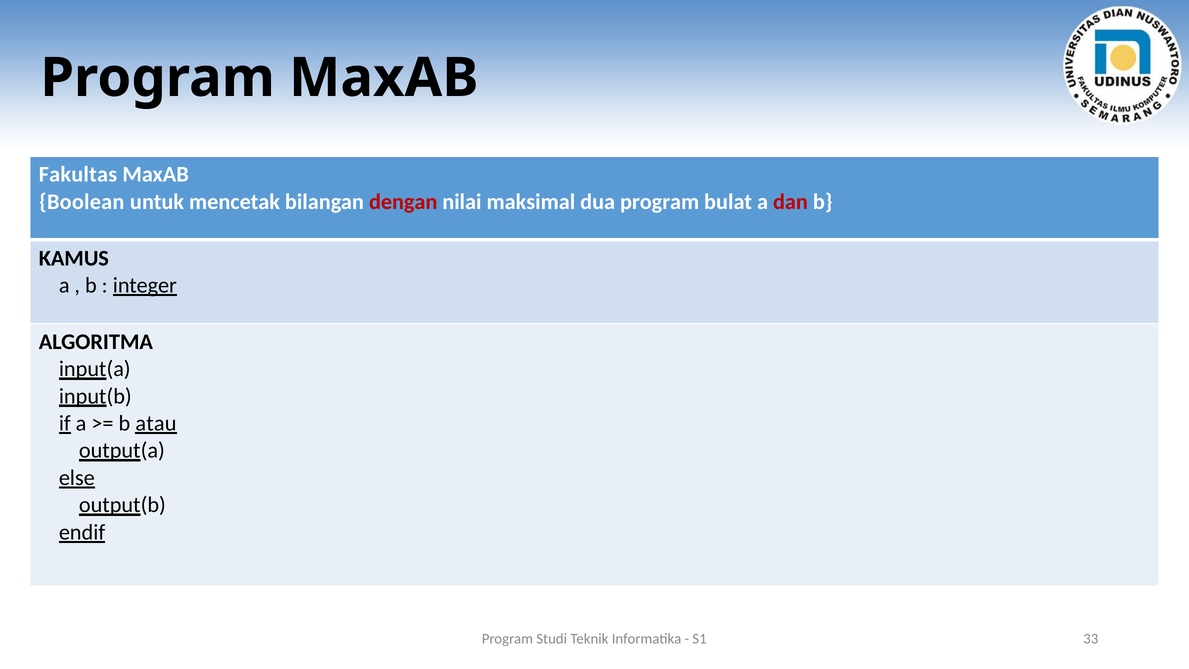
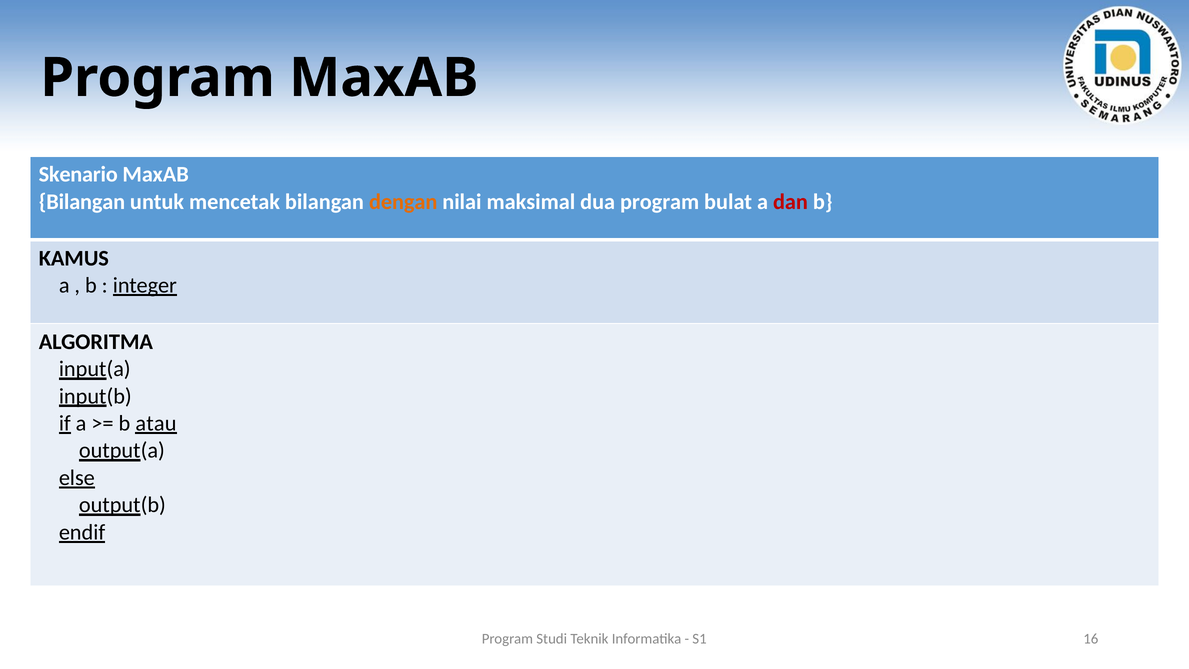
Fakultas: Fakultas -> Skenario (78, 175)
Boolean: Boolean -> Bilangan (82, 202)
dengan colour: red -> orange (403, 202)
33: 33 -> 16 (1091, 639)
